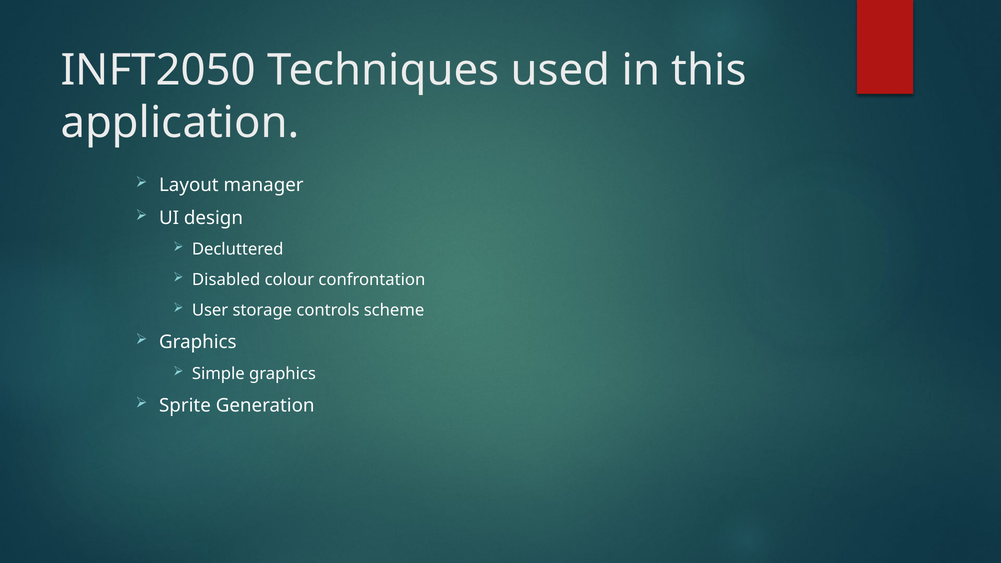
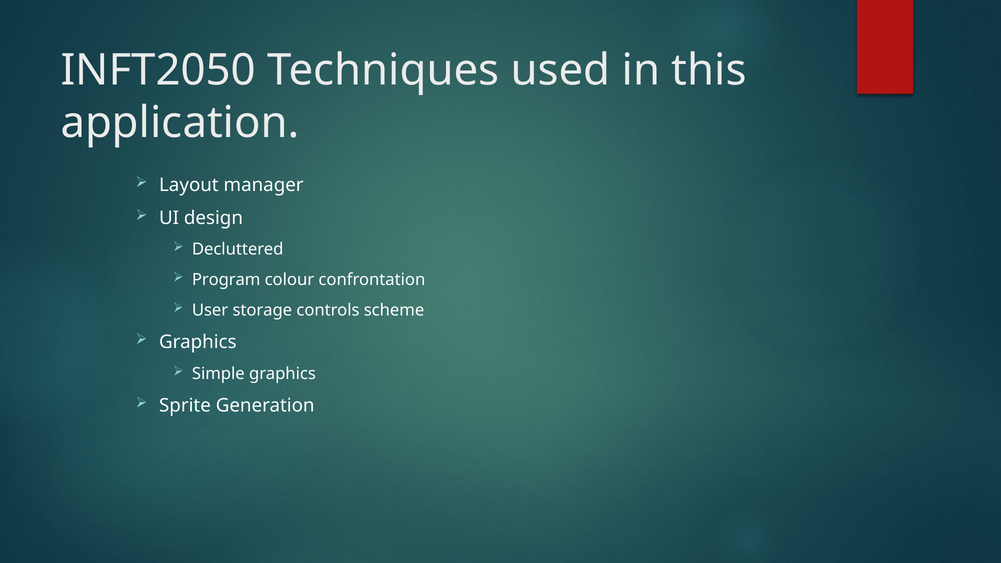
Disabled: Disabled -> Program (226, 280)
